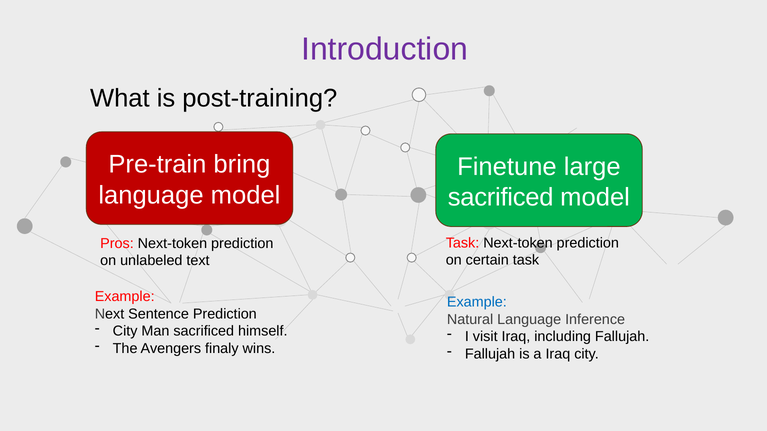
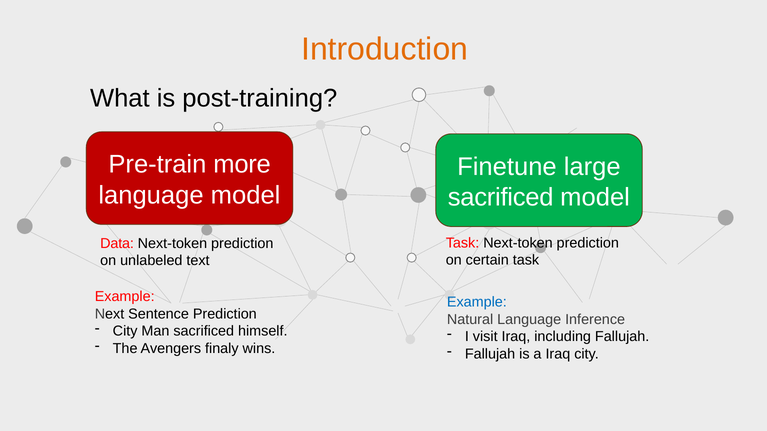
Introduction colour: purple -> orange (385, 49)
bring: bring -> more (242, 165)
Pros: Pros -> Data (117, 244)
